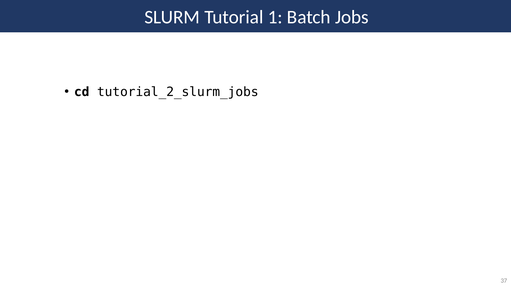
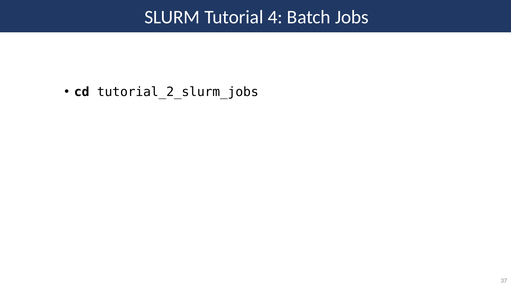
1: 1 -> 4 (275, 17)
